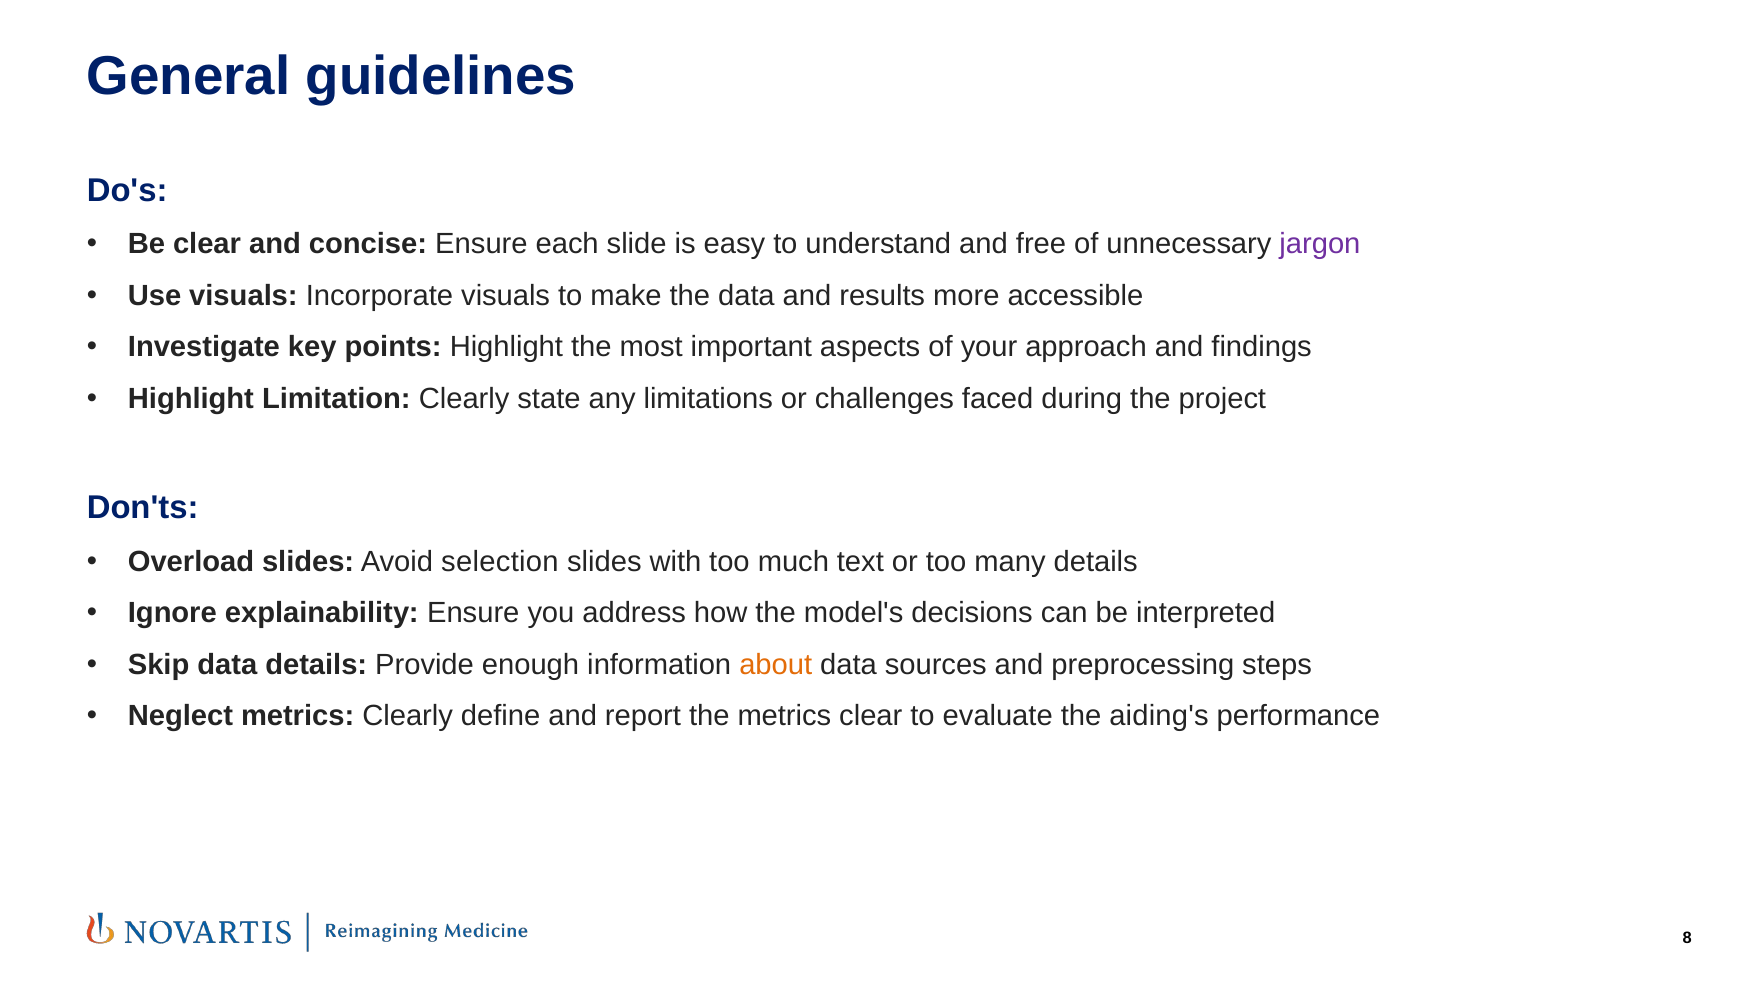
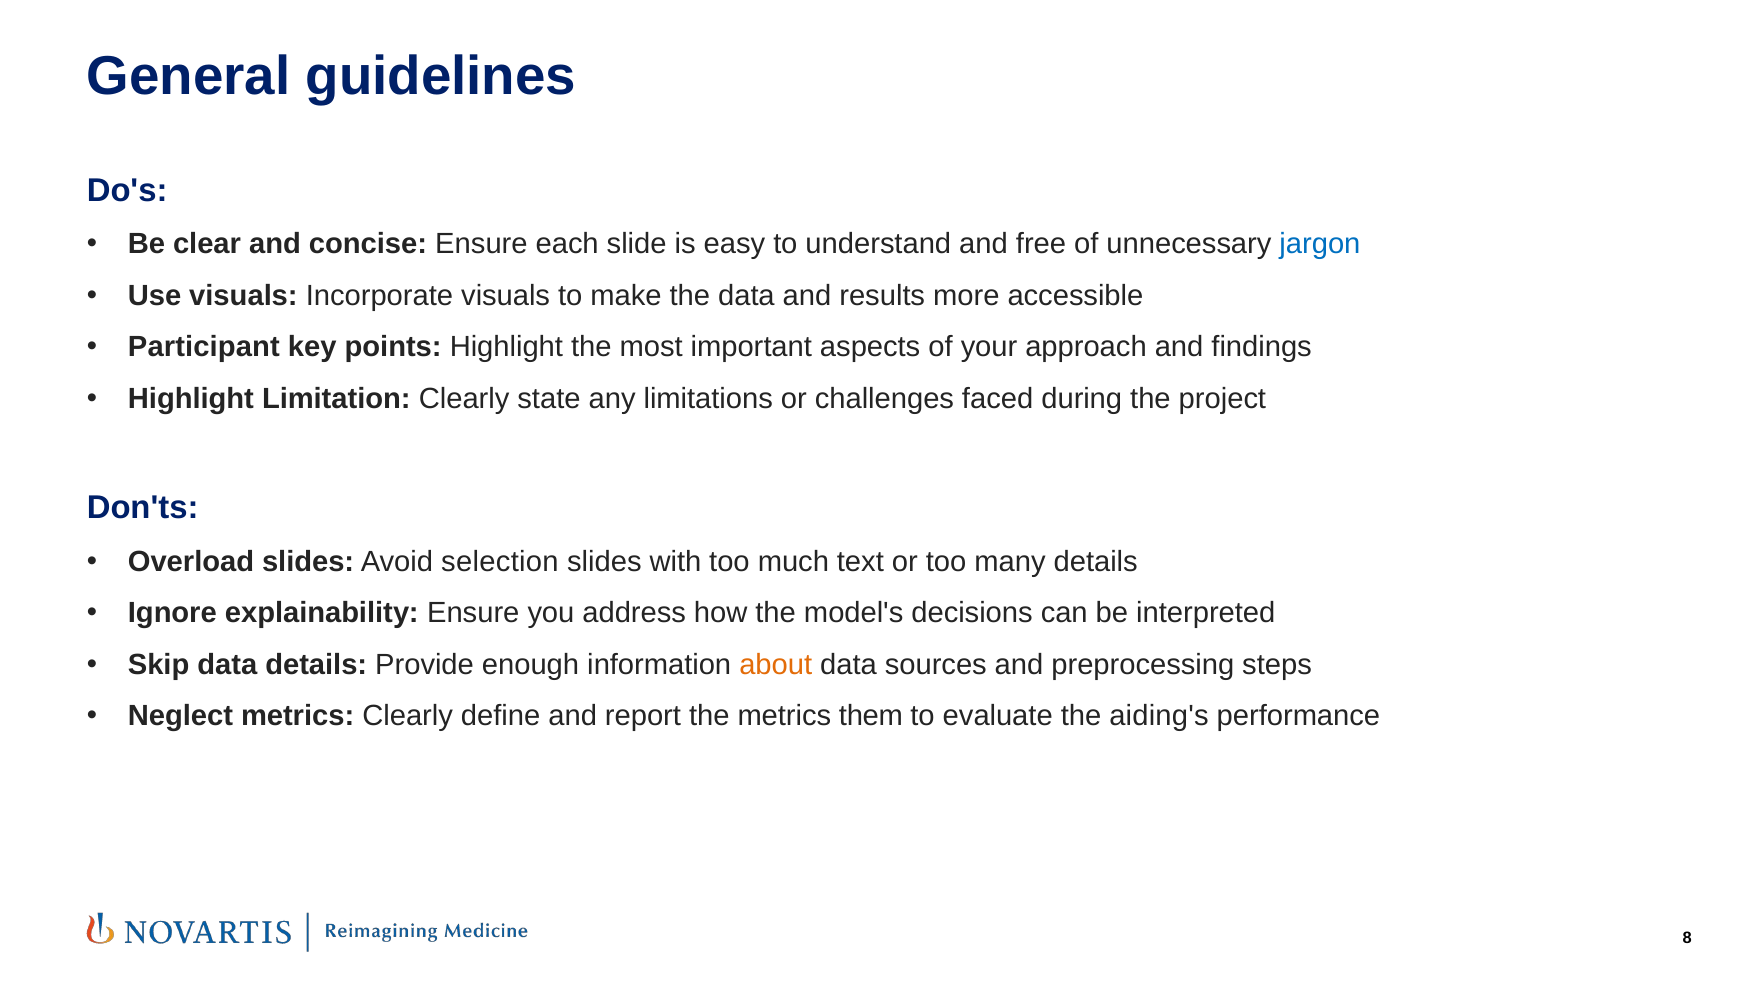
jargon colour: purple -> blue (1320, 244)
Investigate: Investigate -> Participant (204, 347)
metrics clear: clear -> them (871, 716)
